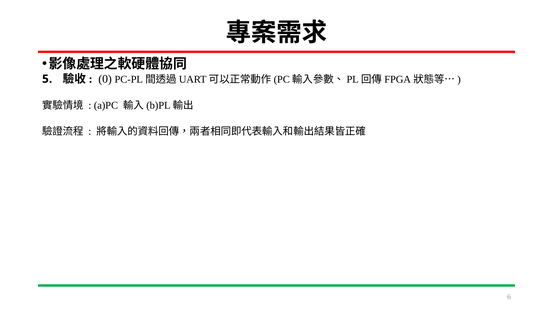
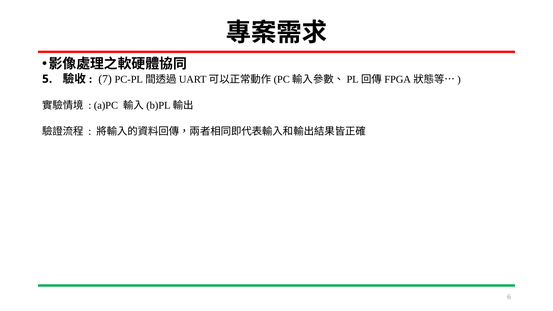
0: 0 -> 7 (105, 79)
